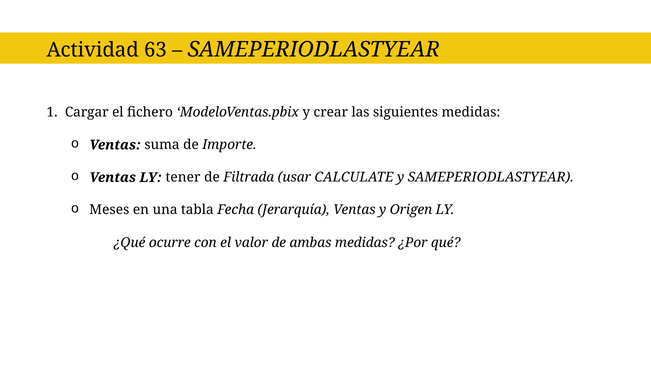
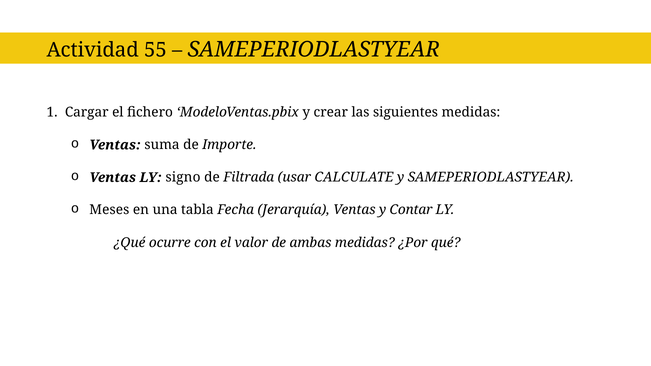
63: 63 -> 55 (155, 50)
tener: tener -> signo (183, 178)
Origen: Origen -> Contar (411, 210)
